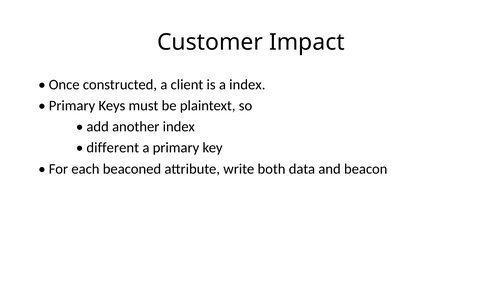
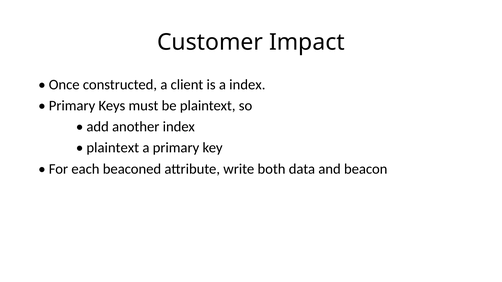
different: different -> plaintext (113, 148)
